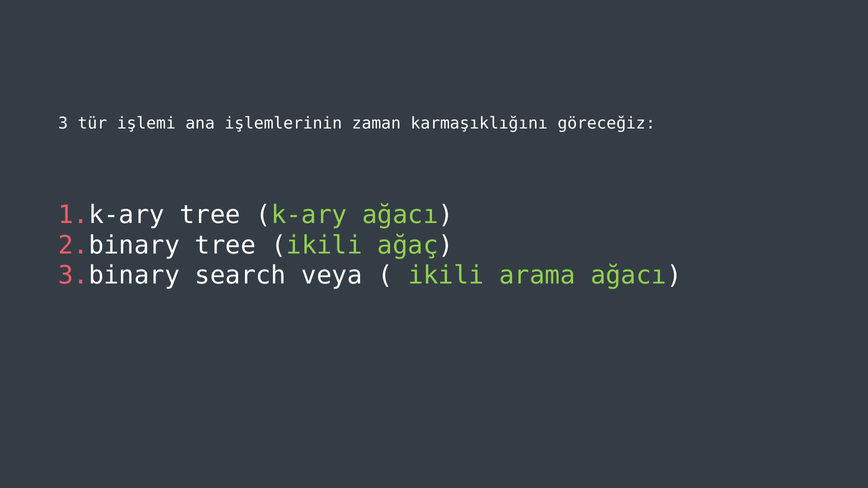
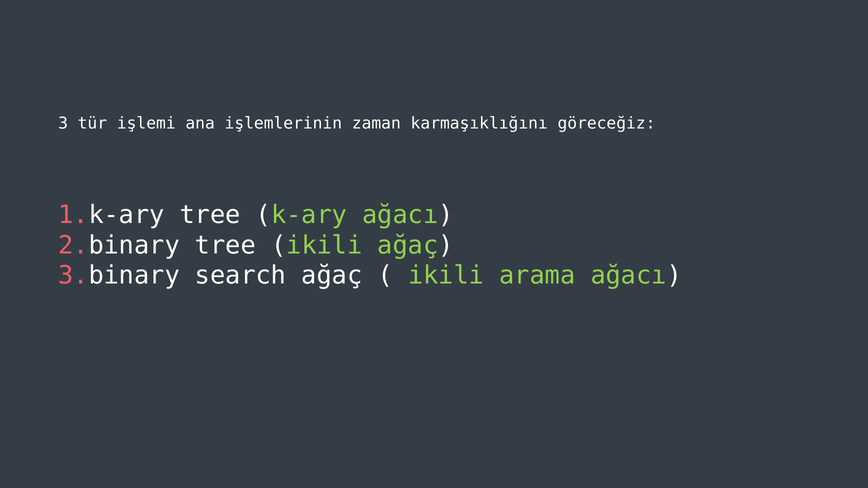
search veya: veya -> ağaç (332, 276)
